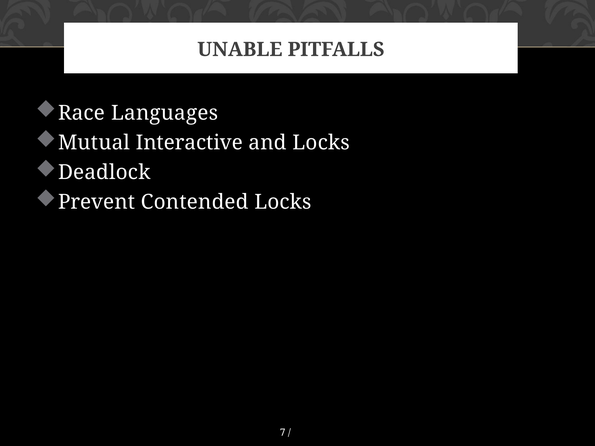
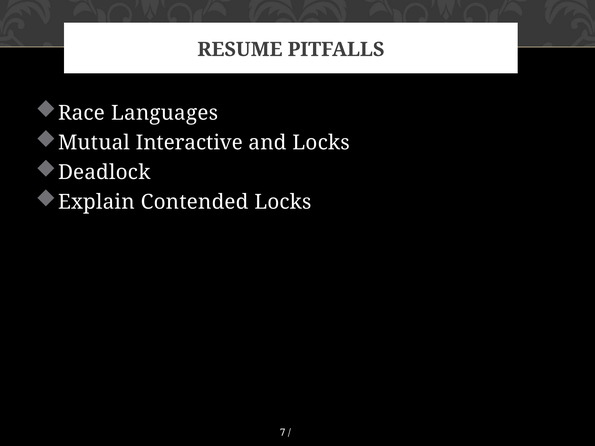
UNABLE: UNABLE -> RESUME (240, 49)
Prevent: Prevent -> Explain (96, 202)
